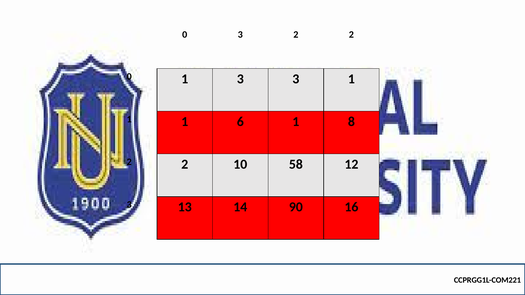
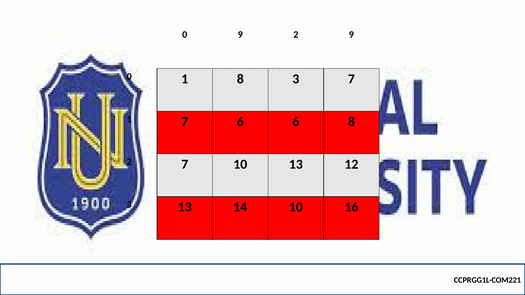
0 3: 3 -> 9 (240, 35)
2: 2 -> 9 (351, 35)
1 3: 3 -> 8 (240, 79)
3 1: 1 -> 7 (351, 79)
1: 1 -> 7 (185, 122)
6 1: 1 -> 6 (296, 122)
2: 2 -> 7 (185, 165)
10 58: 58 -> 13 (296, 165)
14 90: 90 -> 10 (296, 207)
